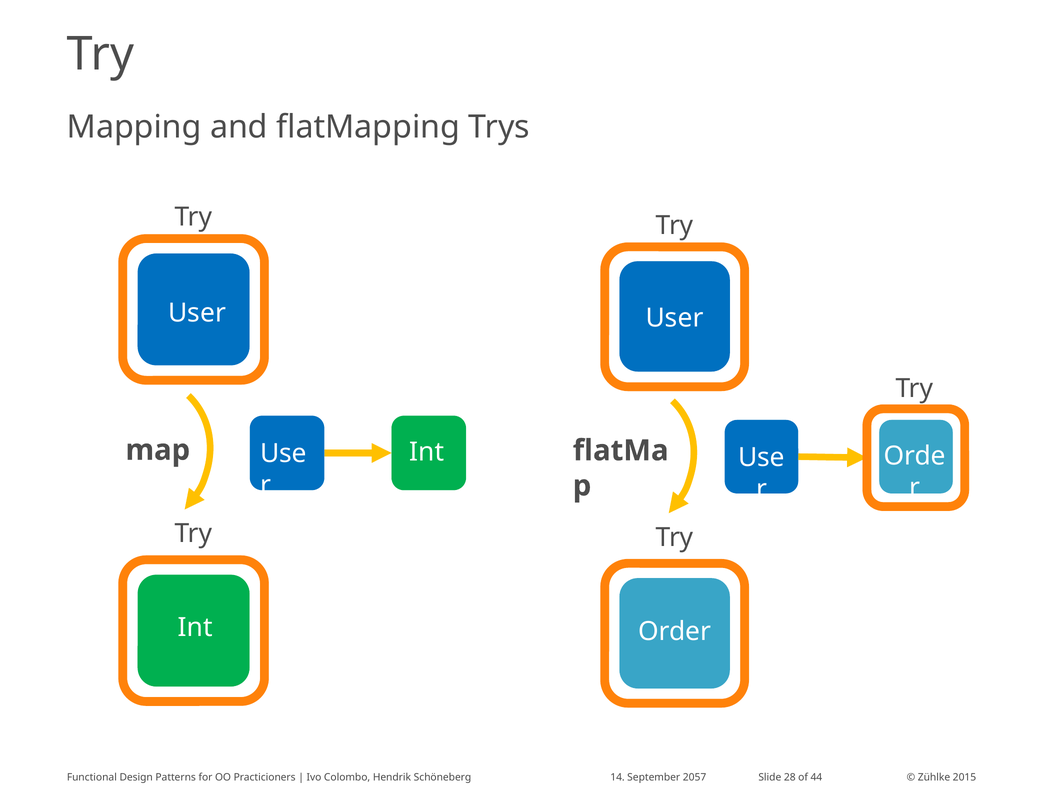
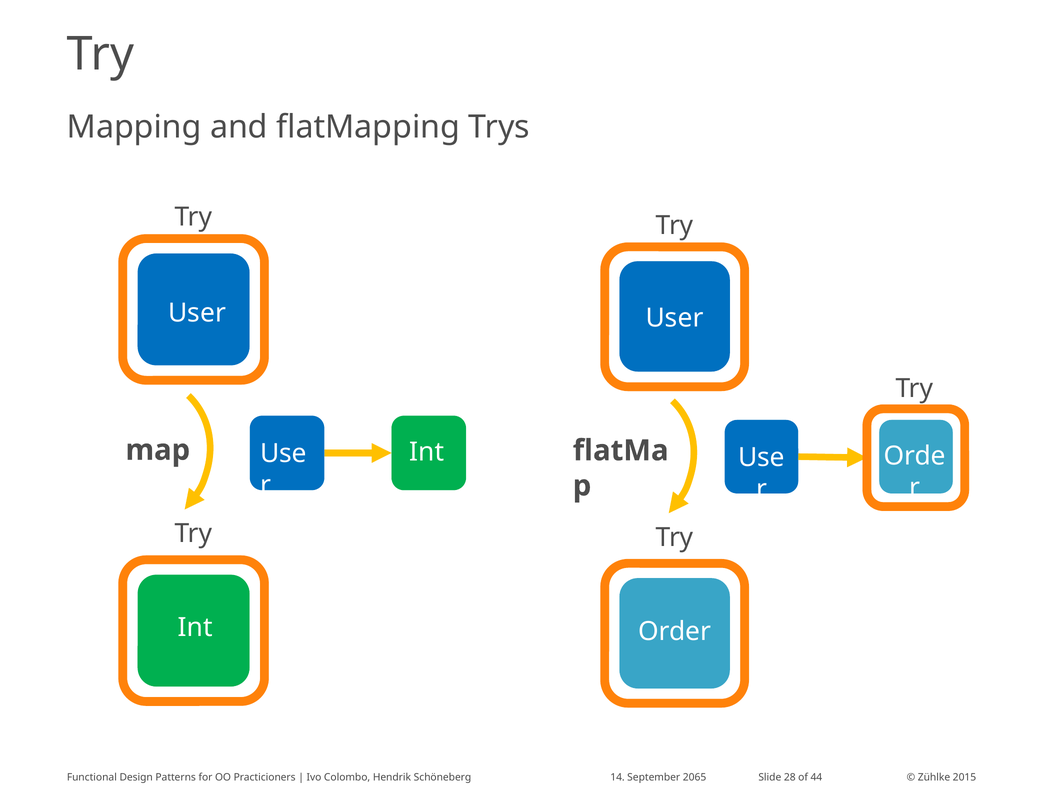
2057: 2057 -> 2065 (695, 778)
